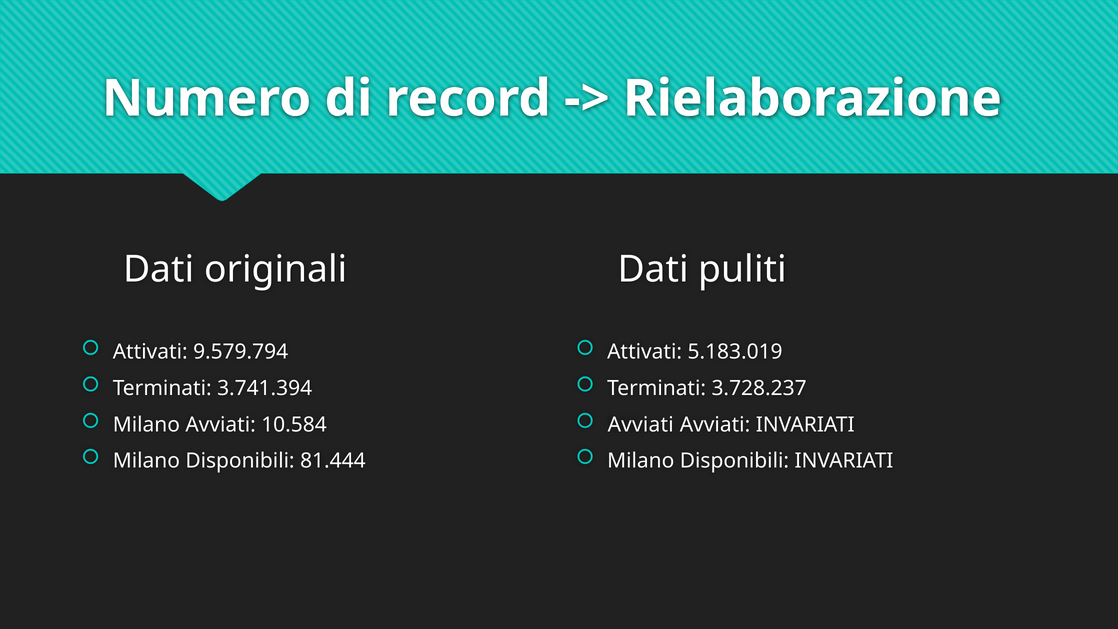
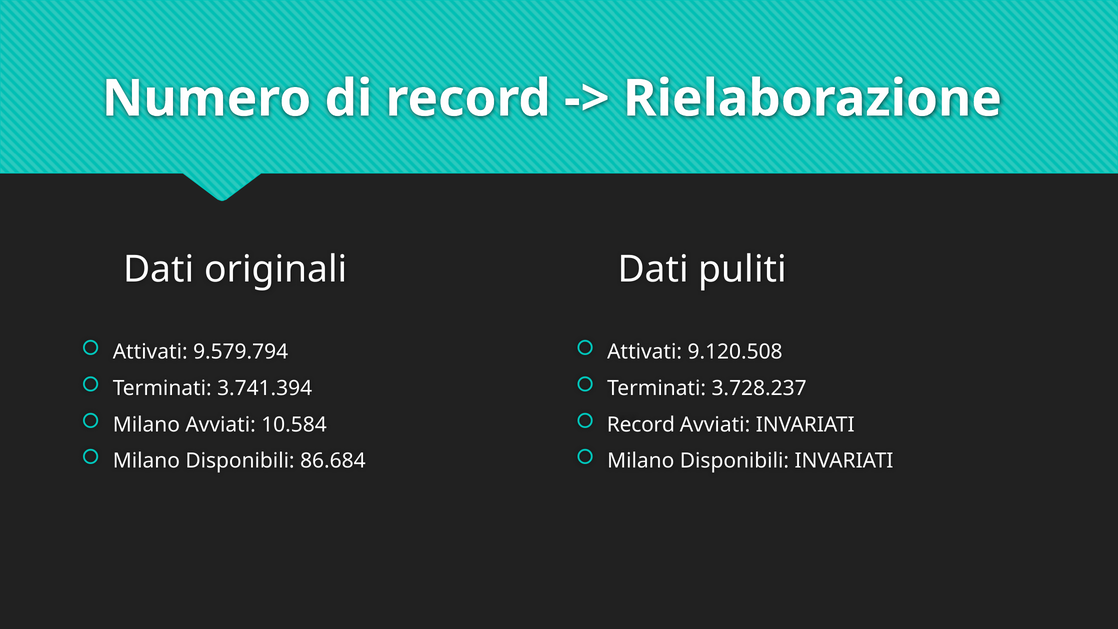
5.183.019: 5.183.019 -> 9.120.508 (735, 352)
Avviati: Avviati -> Record (641, 425)
81.444: 81.444 -> 86.684 (333, 461)
